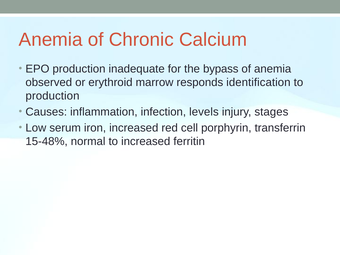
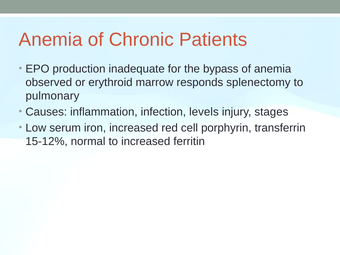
Calcium: Calcium -> Patients (213, 40)
identification: identification -> splenectomy (258, 82)
production: production -> pulmonary (52, 96)
15-48%: 15-48% -> 15-12% (47, 141)
